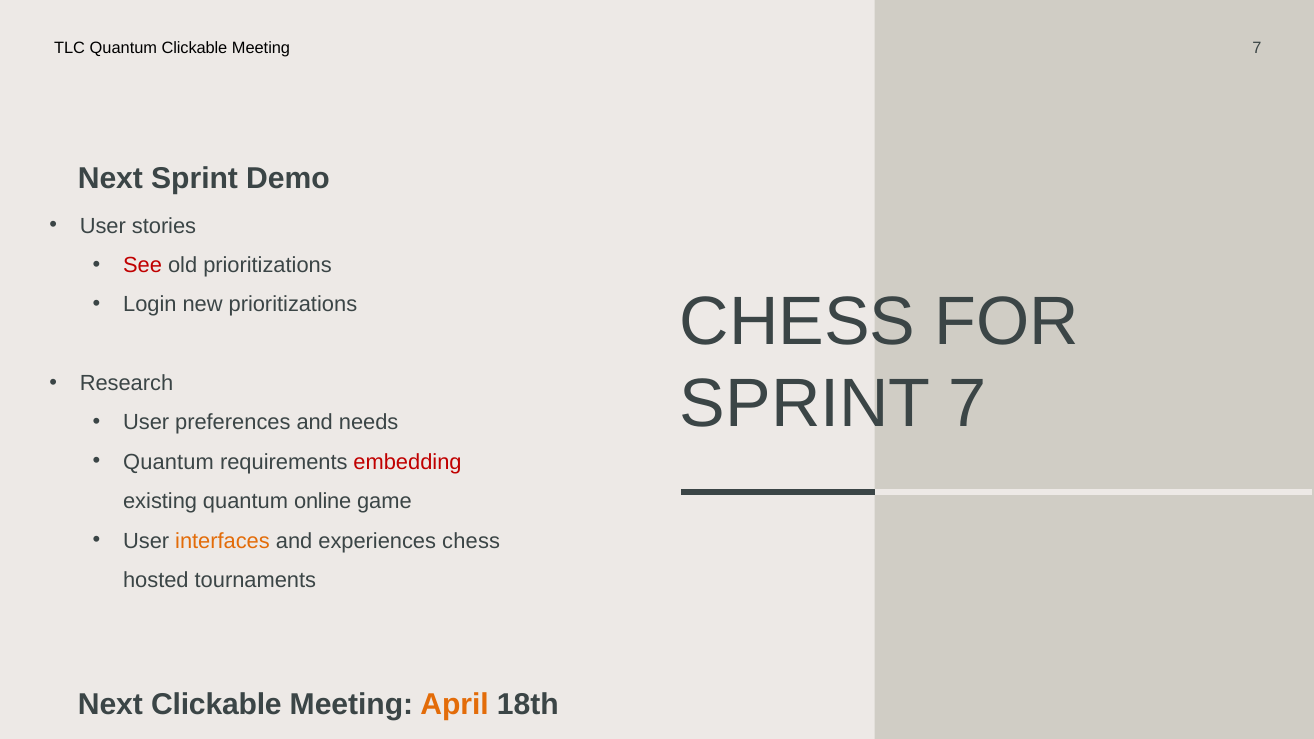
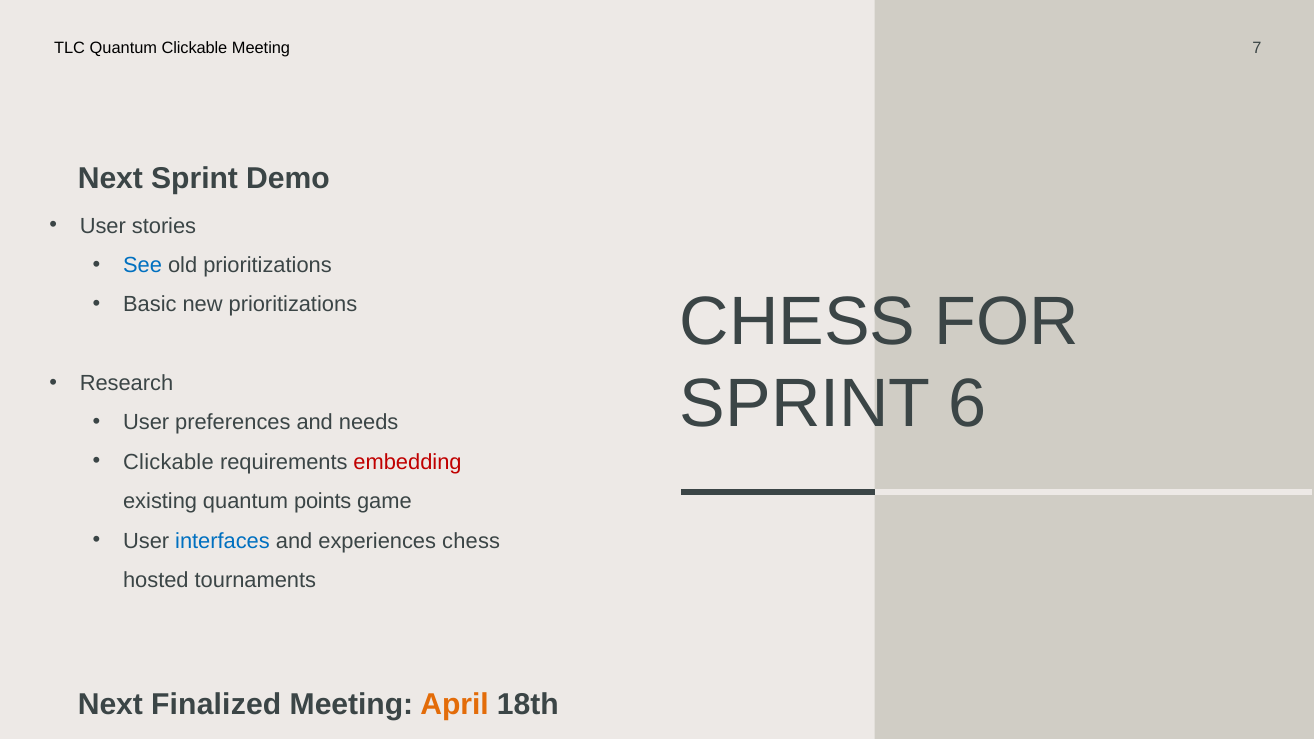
See colour: red -> blue (143, 265)
Login: Login -> Basic (150, 305)
SPRINT 7: 7 -> 6 (968, 404)
Quantum: Quantum -> Clickable (168, 462)
online: online -> points (323, 502)
interfaces colour: orange -> blue (223, 541)
Next Clickable: Clickable -> Finalized (216, 705)
